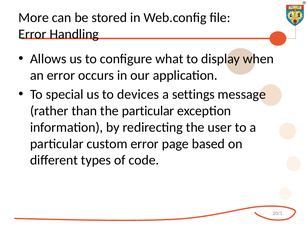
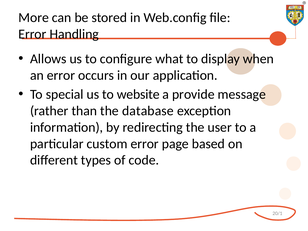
devices: devices -> website (138, 94)
settings: settings -> provide (193, 94)
the particular: particular -> database (148, 111)
